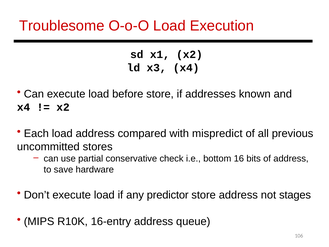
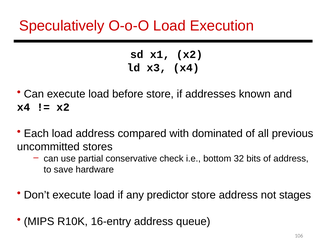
Troublesome: Troublesome -> Speculatively (62, 26)
mispredict: mispredict -> dominated (217, 133)
16: 16 -> 32 (239, 159)
